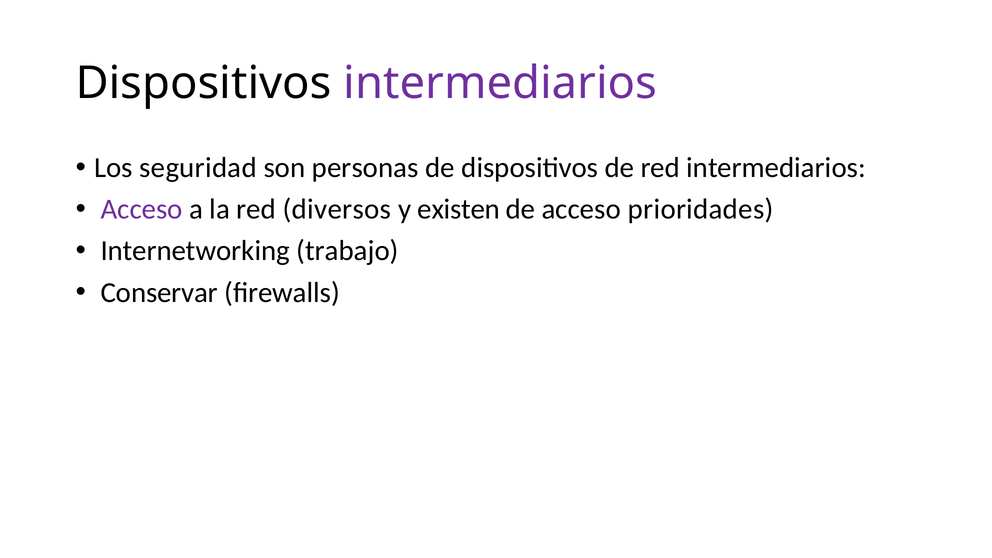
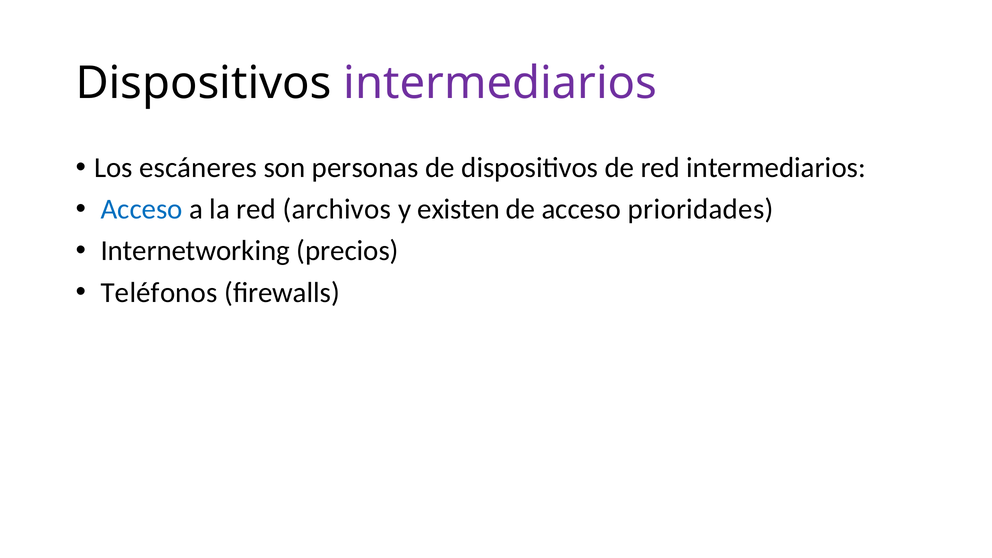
seguridad: seguridad -> escáneres (198, 168)
Acceso colour: purple -> blue (142, 209)
diversos: diversos -> archivos (337, 209)
trabajo: trabajo -> precios (347, 251)
Conservar: Conservar -> Teléfonos (159, 292)
